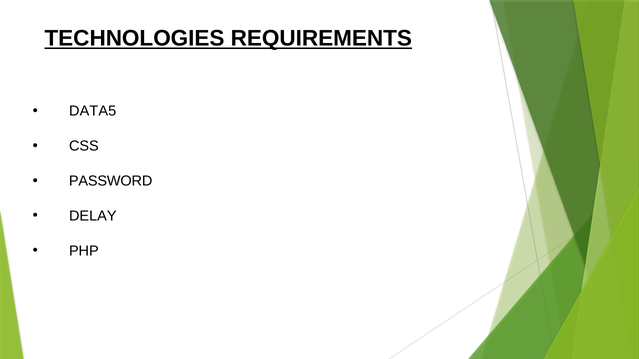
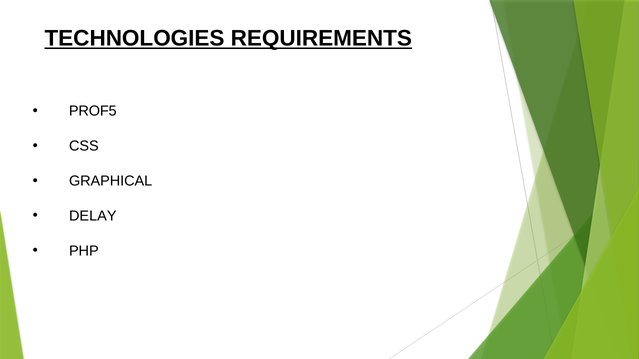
DATA5: DATA5 -> PROF5 (93, 111)
PASSWORD: PASSWORD -> GRAPHICAL (111, 181)
